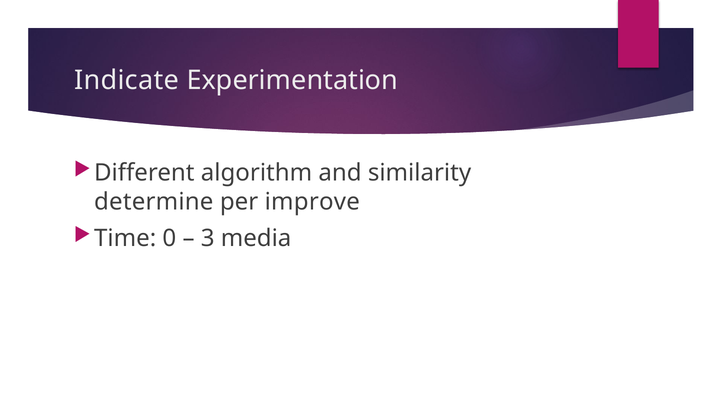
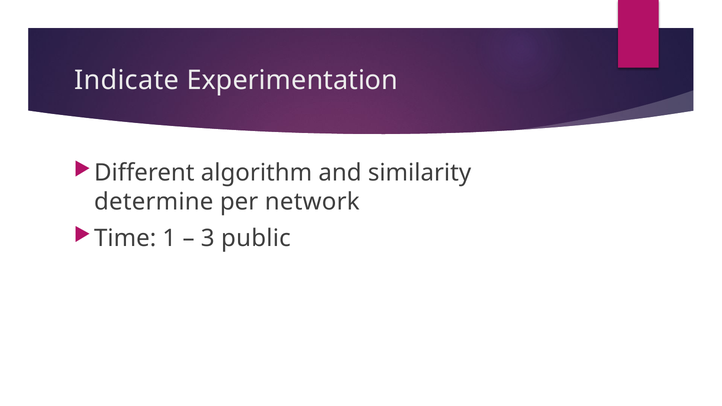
improve: improve -> network (312, 202)
0: 0 -> 1 (169, 238)
media: media -> public (256, 238)
